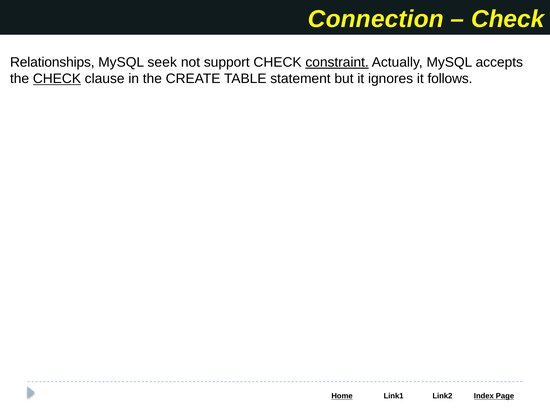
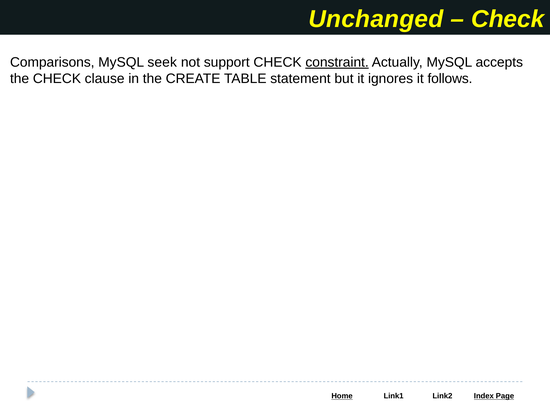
Connection: Connection -> Unchanged (376, 19)
Relationships: Relationships -> Comparisons (52, 62)
CHECK underline: present -> none (57, 79)
